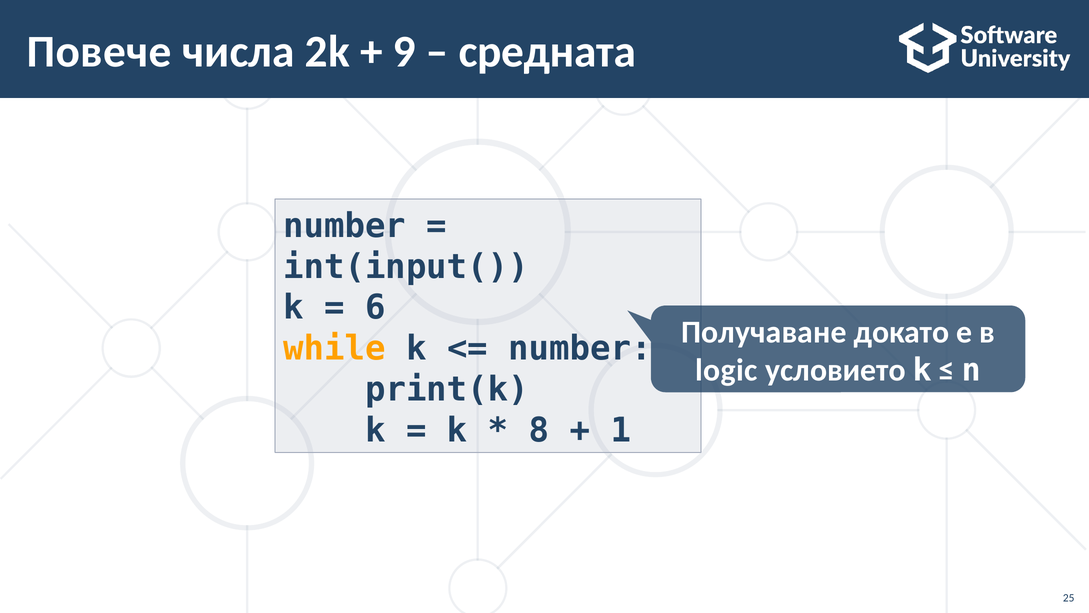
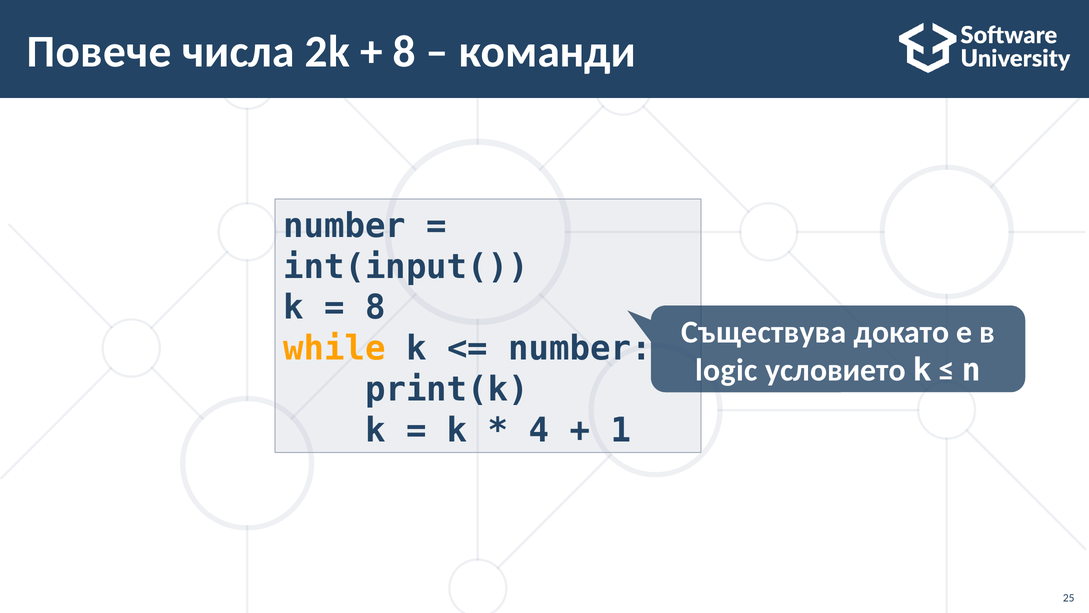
9: 9 -> 8 (404, 52)
средната: средната -> команди (547, 52)
6: 6 -> 8 (375, 308)
Получаване: Получаване -> Съществува (764, 332)
8: 8 -> 4 (539, 430)
